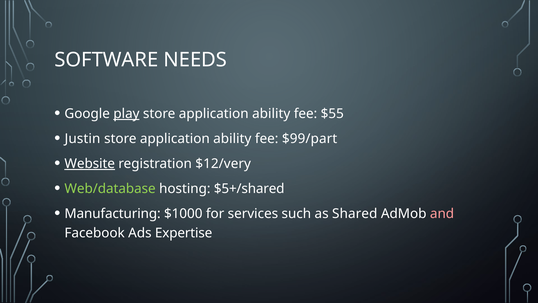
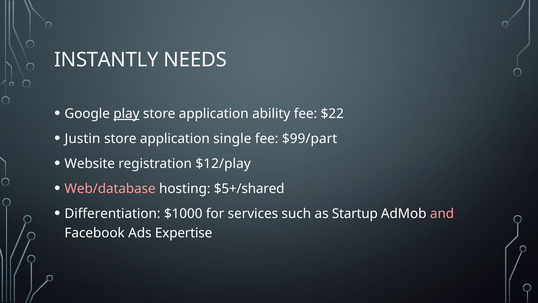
SOFTWARE: SOFTWARE -> INSTANTLY (106, 60)
$55: $55 -> $22 (332, 114)
ability: ability -> single (232, 138)
Website underline: present -> none (90, 163)
$12/very: $12/very -> $12/play (223, 163)
Web/database colour: light green -> pink (110, 188)
Manufacturing: Manufacturing -> Differentiation (113, 213)
Shared: Shared -> Startup (355, 213)
